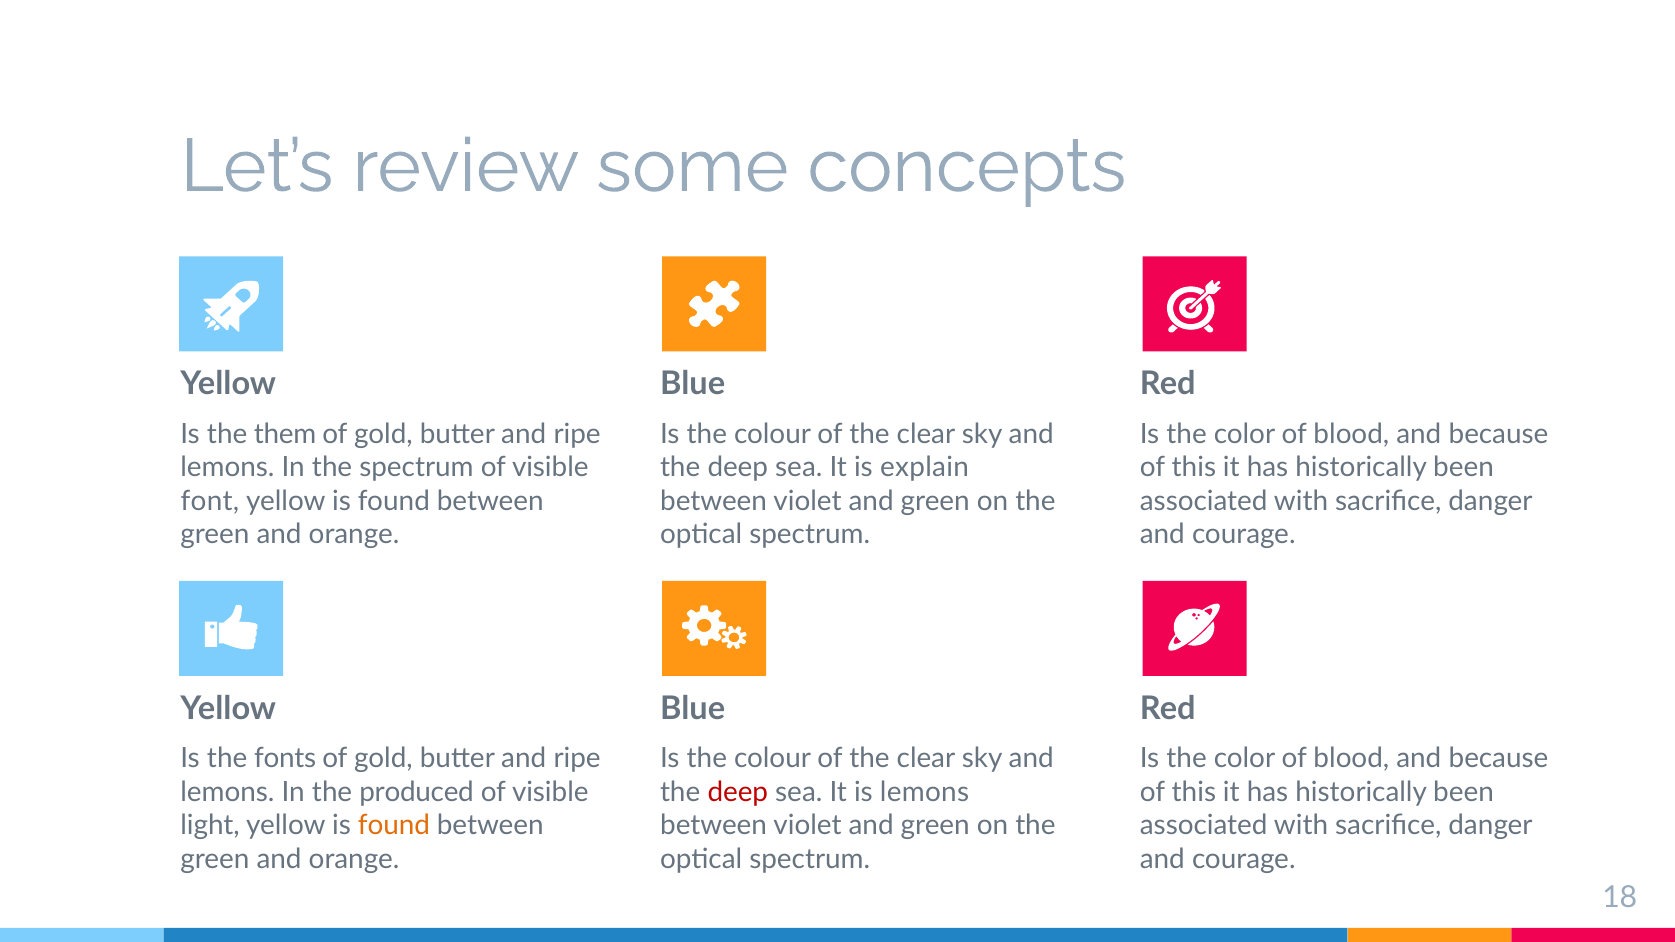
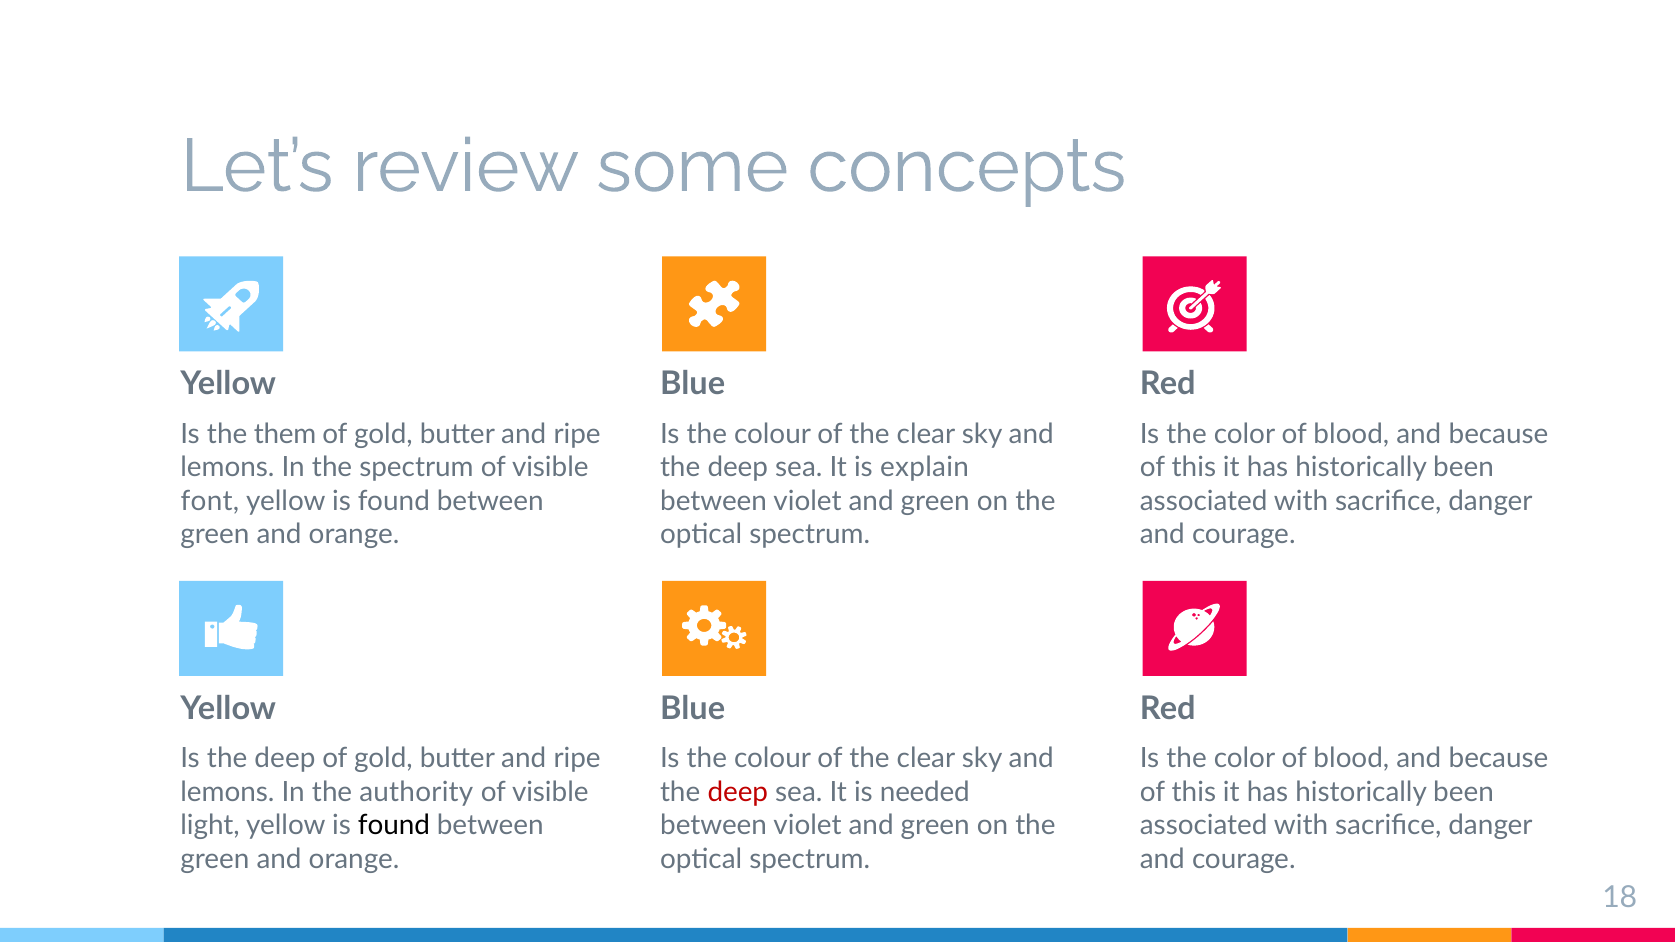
Is the fonts: fonts -> deep (285, 759)
produced: produced -> authority (416, 792)
is lemons: lemons -> needed (925, 792)
found colour: orange -> black (394, 826)
